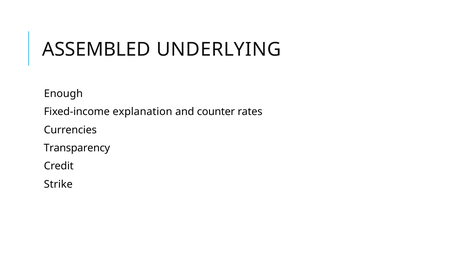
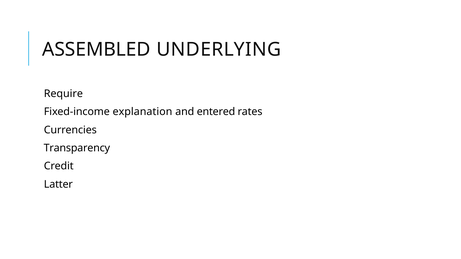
Enough: Enough -> Require (63, 94)
counter: counter -> entered (216, 112)
Strike: Strike -> Latter (58, 184)
